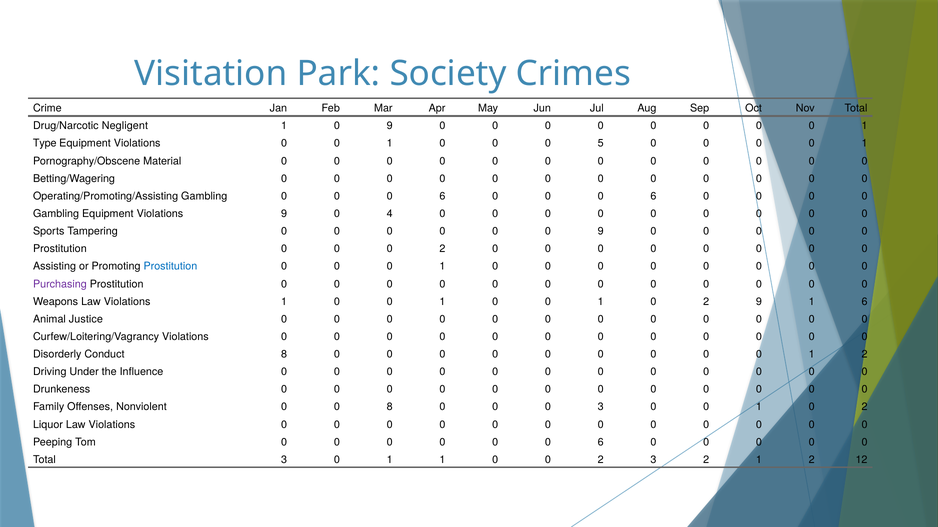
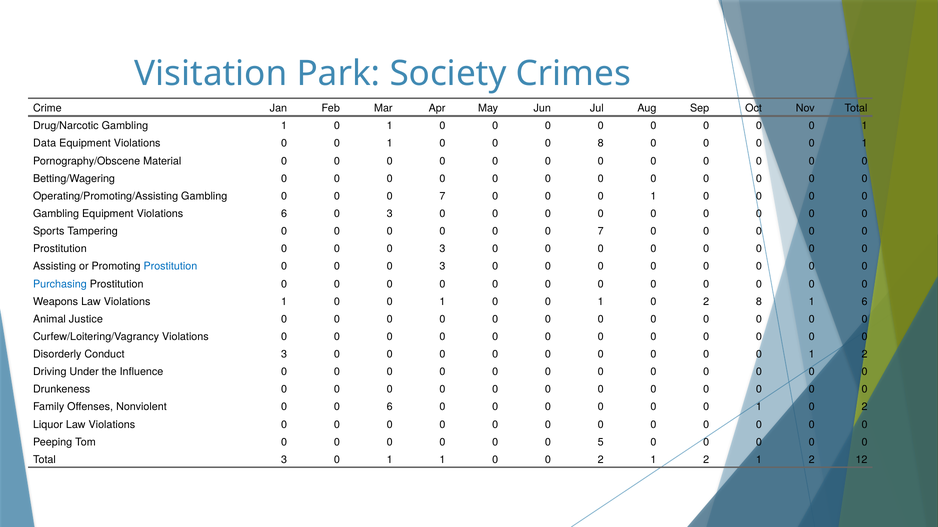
Drug/Narcotic Negligent: Negligent -> Gambling (125, 126)
1 0 9: 9 -> 1 (390, 126)
Type: Type -> Data (45, 144)
0 5: 5 -> 8 (601, 144)
6: 6 -> 7 (442, 196)
6: 6 -> 1 (653, 196)
Violations 9: 9 -> 6 (284, 214)
4: 4 -> 3 (390, 214)
9: 9 -> 7 (601, 232)
2: 2 -> 3 (442, 249)
1: 1 -> 3 (442, 267)
Purchasing colour: purple -> blue (60, 284)
2 9: 9 -> 8 (759, 302)
Conduct 8: 8 -> 3 (284, 355)
0 8: 8 -> 6 (390, 407)
3: 3 -> 0 (601, 407)
6: 6 -> 5 (601, 443)
0 2 3: 3 -> 1 (653, 460)
